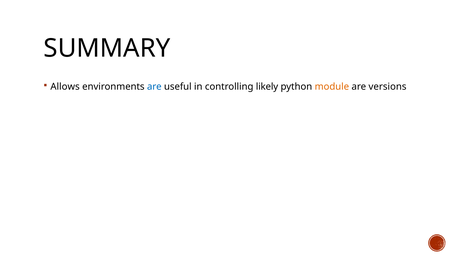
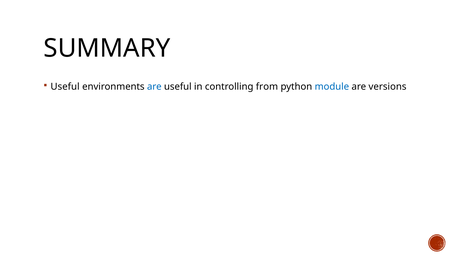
Allows: Allows -> Useful (65, 86)
likely: likely -> from (267, 86)
module colour: orange -> blue (332, 86)
